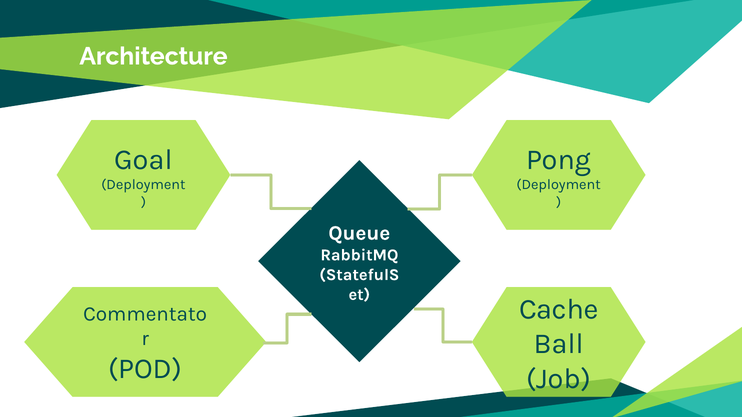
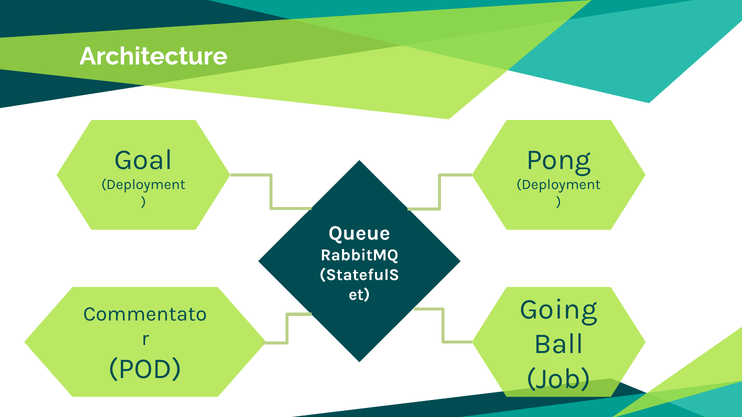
Cache: Cache -> Going (558, 310)
